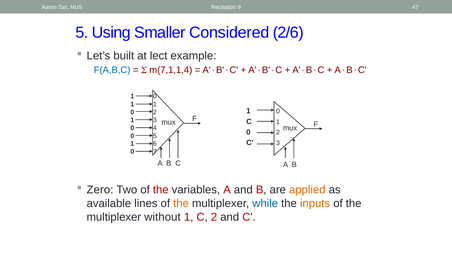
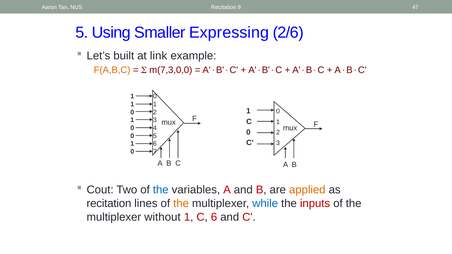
Considered: Considered -> Expressing (229, 32)
lect: lect -> link (159, 56)
F(A,B,C colour: blue -> orange (112, 70)
m(7,1,1,4: m(7,1,1,4 -> m(7,3,0,0 (171, 70)
Zero: Zero -> Cout (100, 190)
the colour: red -> blue (161, 190)
available: available -> recitation (109, 204)
inputs colour: orange -> red (315, 204)
C 2: 2 -> 6 (214, 217)
